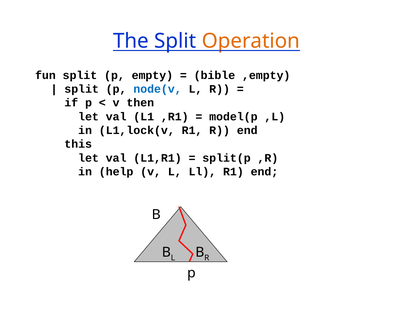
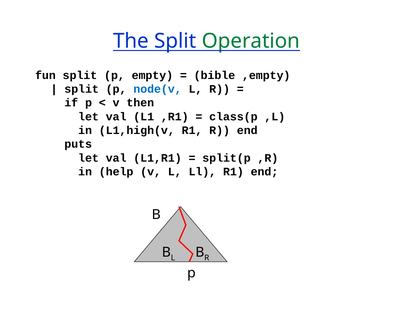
Operation colour: orange -> green (251, 41)
model(p: model(p -> class(p (233, 116)
L1,lock(v: L1,lock(v -> L1,high(v (137, 130)
this: this -> puts (78, 144)
